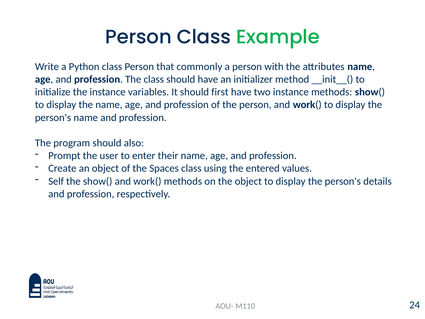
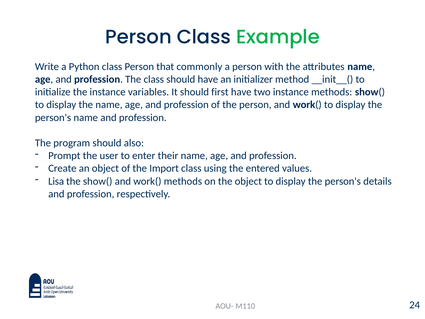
Spaces: Spaces -> Import (164, 169)
Self: Self -> Lisa (56, 182)
